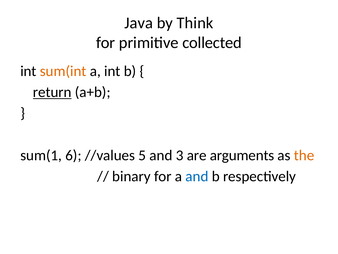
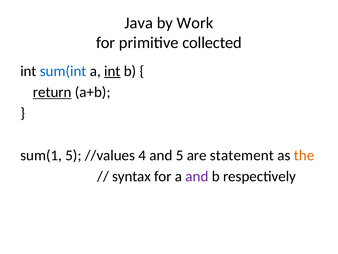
Think: Think -> Work (195, 23)
sum(int colour: orange -> blue (63, 71)
int underline: none -> present (112, 71)
sum(1 6: 6 -> 5 (73, 155)
5: 5 -> 4 (142, 155)
and 3: 3 -> 5 (180, 155)
arguments: arguments -> statement (242, 155)
binary: binary -> syntax (132, 176)
and colour: blue -> purple (197, 176)
